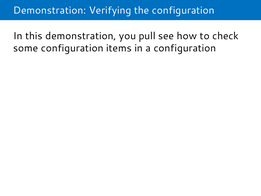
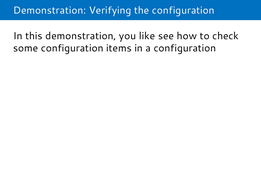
pull: pull -> like (147, 36)
